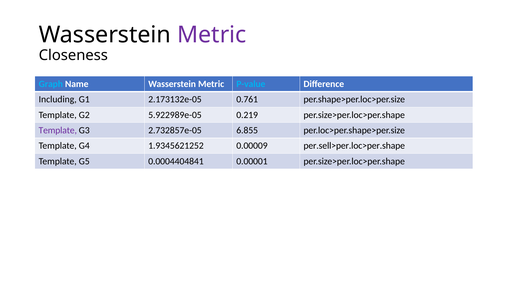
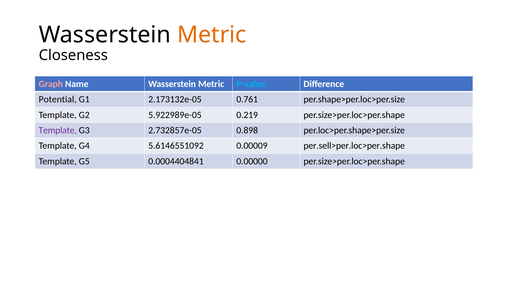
Metric colour: purple -> orange (212, 35)
Graph colour: light blue -> pink (51, 84)
Including: Including -> Potential (58, 99)
6.855: 6.855 -> 0.898 (247, 130)
1.9345621252: 1.9345621252 -> 5.6146551092 (176, 146)
0.00001: 0.00001 -> 0.00000 (252, 161)
